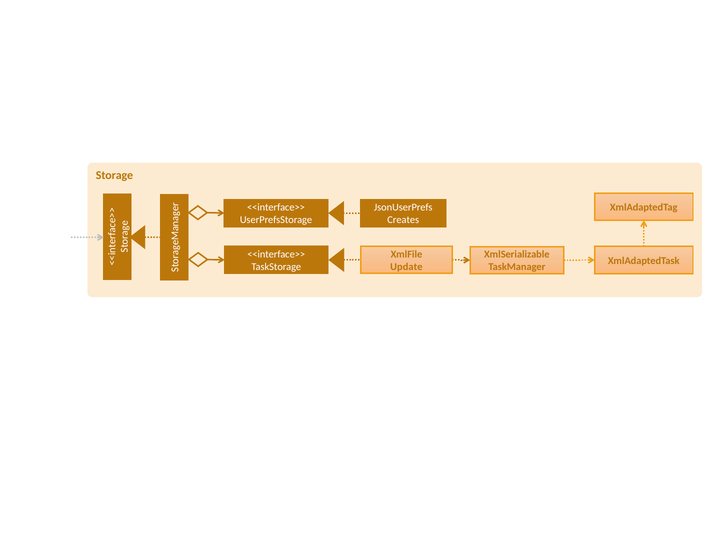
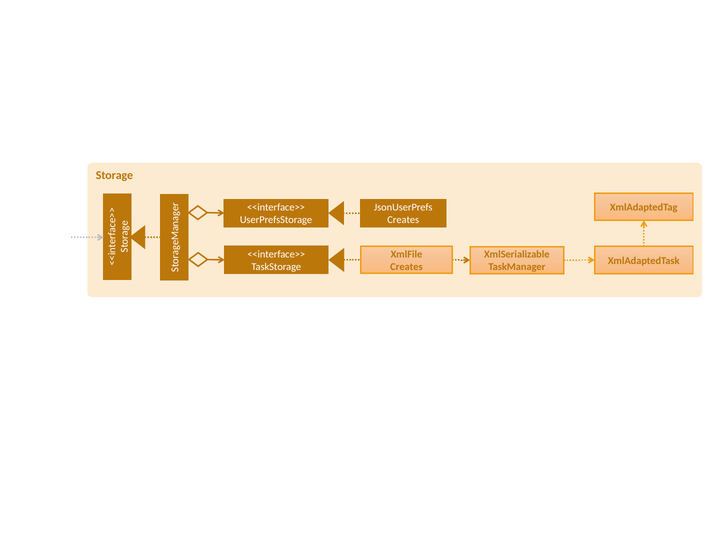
Update: Update -> Creates (406, 267)
